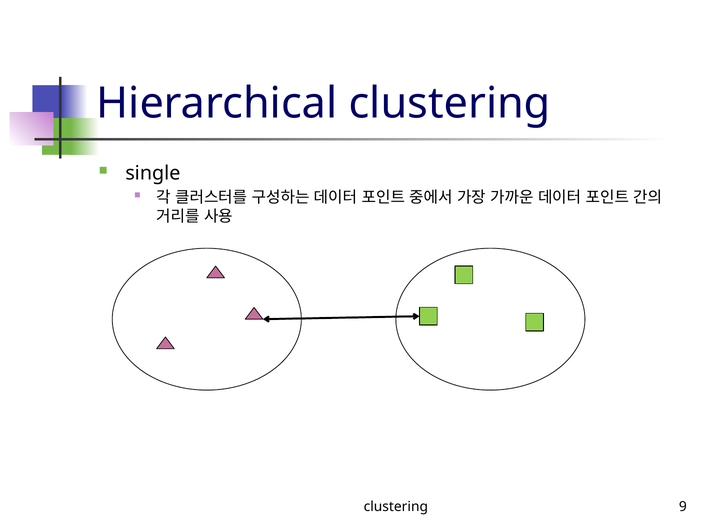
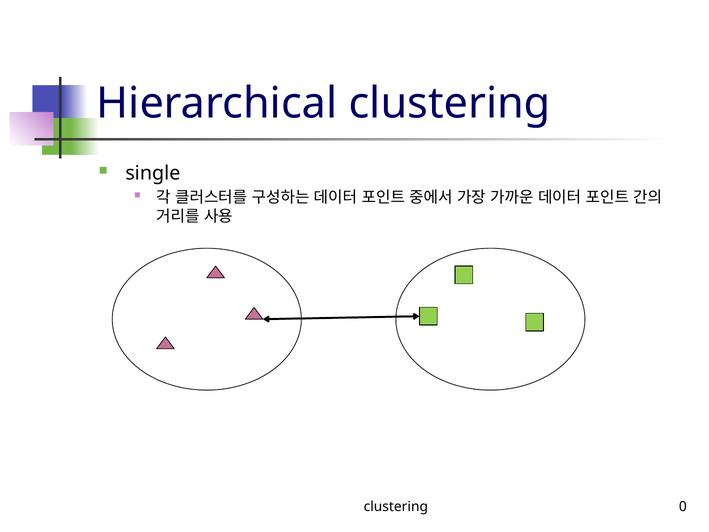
9: 9 -> 0 (683, 506)
